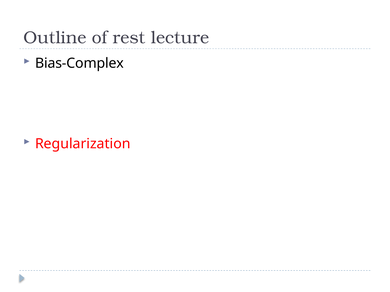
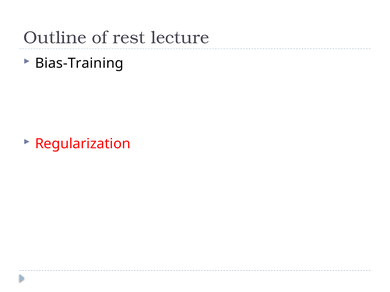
Bias-Complex: Bias-Complex -> Bias-Training (79, 63)
